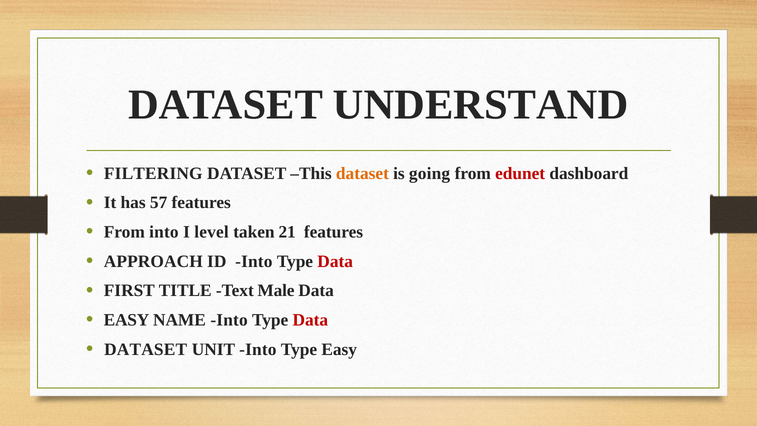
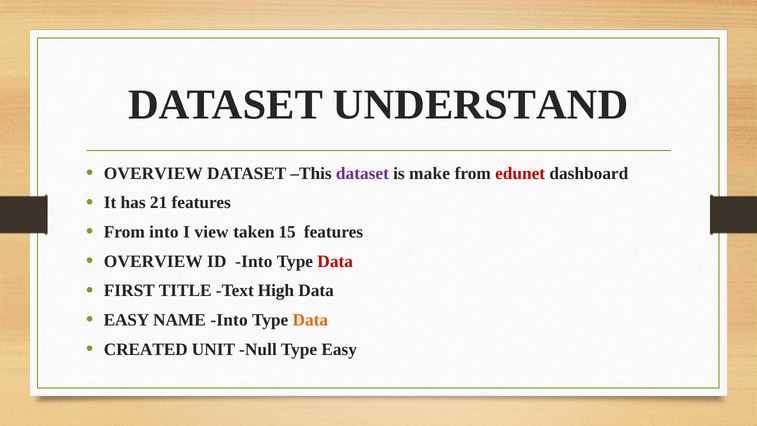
FILTERING: FILTERING -> OVERVIEW (153, 173)
dataset colour: orange -> purple (362, 173)
going: going -> make (430, 173)
57: 57 -> 21 (159, 203)
level: level -> view (212, 232)
21: 21 -> 15 (287, 232)
APPROACH: APPROACH -> OVERVIEW (153, 261)
Male: Male -> High (276, 291)
Data colour: red -> orange (310, 320)
DATASET: DATASET -> CREATED (146, 349)
UNIT Into: Into -> Null (258, 349)
